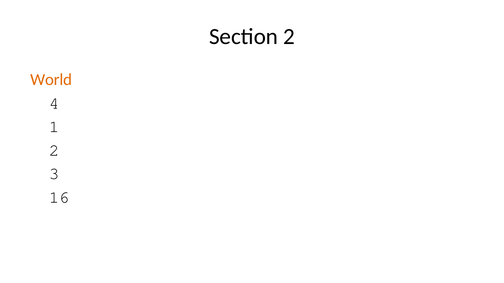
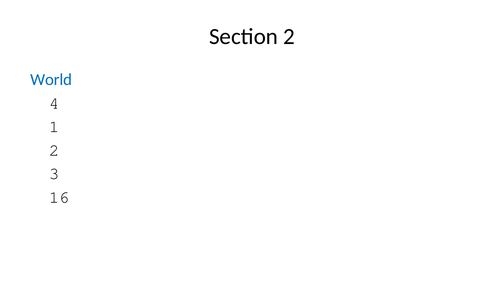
World colour: orange -> blue (51, 80)
